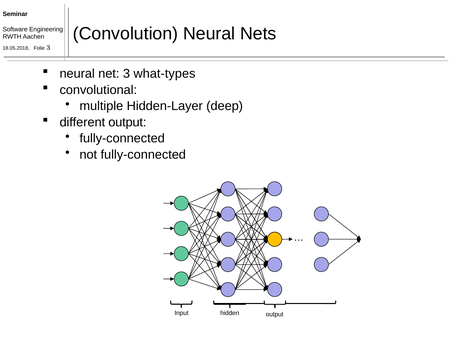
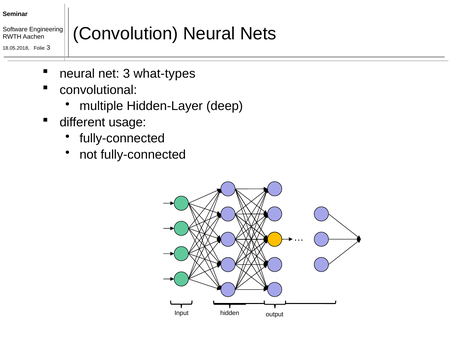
different output: output -> usage (127, 122)
